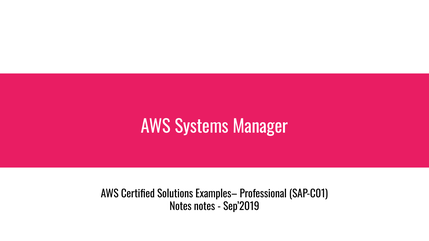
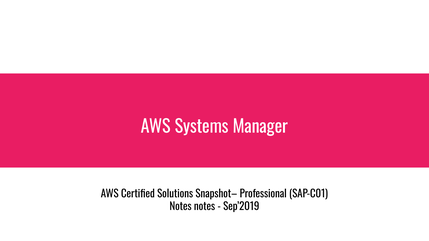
Examples–: Examples– -> Snapshot– (216, 194)
